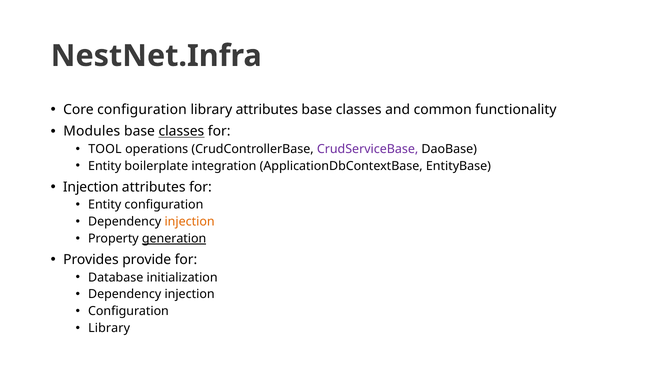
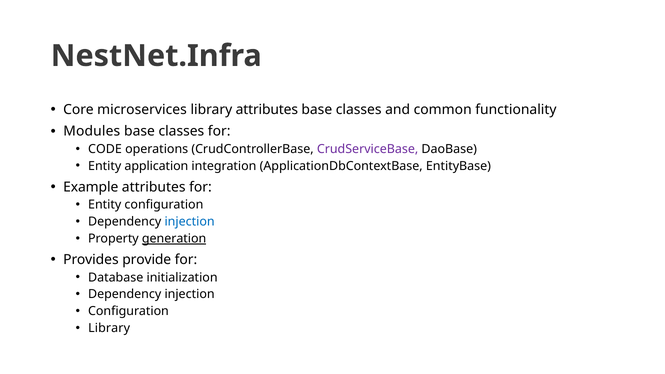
Core configuration: configuration -> microservices (142, 109)
classes underline: present -> none (181, 131)
TOOL: TOOL -> CODE (105, 149)
boilerplate: boilerplate -> application (156, 166)
Injection: Injection -> Example (91, 187)
injection colour: orange -> blue (190, 222)
